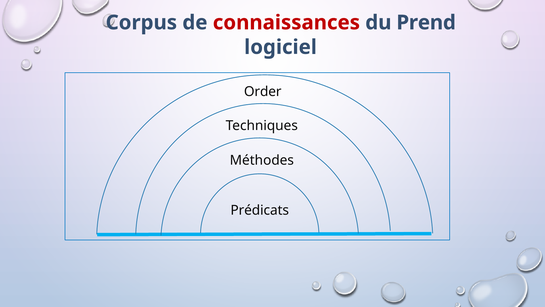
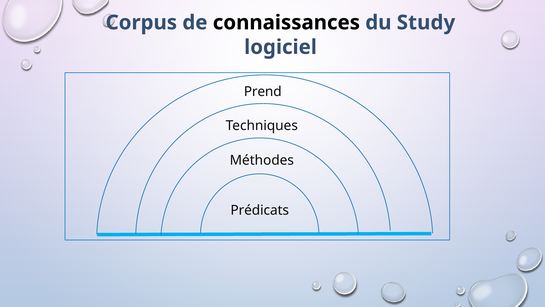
connaissances colour: red -> black (286, 23)
Prend: Prend -> Study (426, 23)
Order: Order -> Prend (263, 92)
